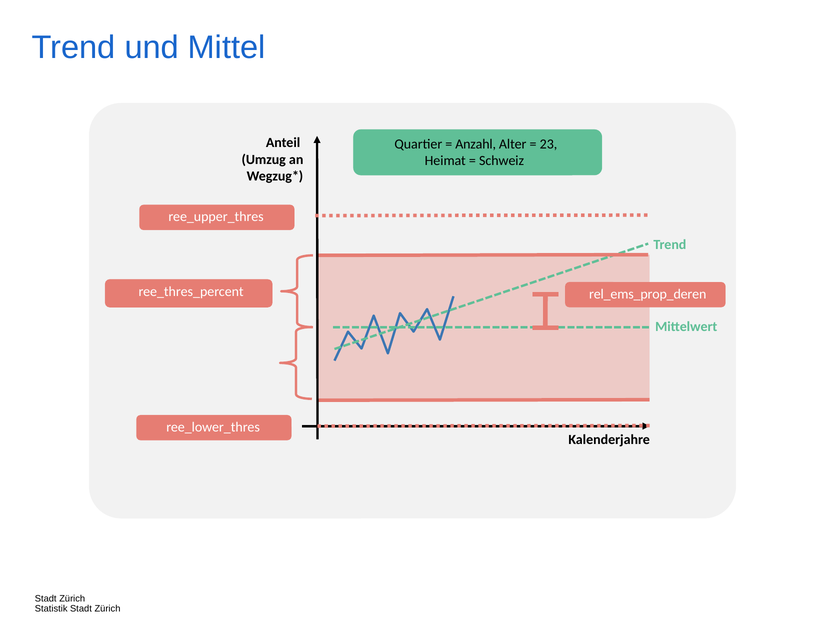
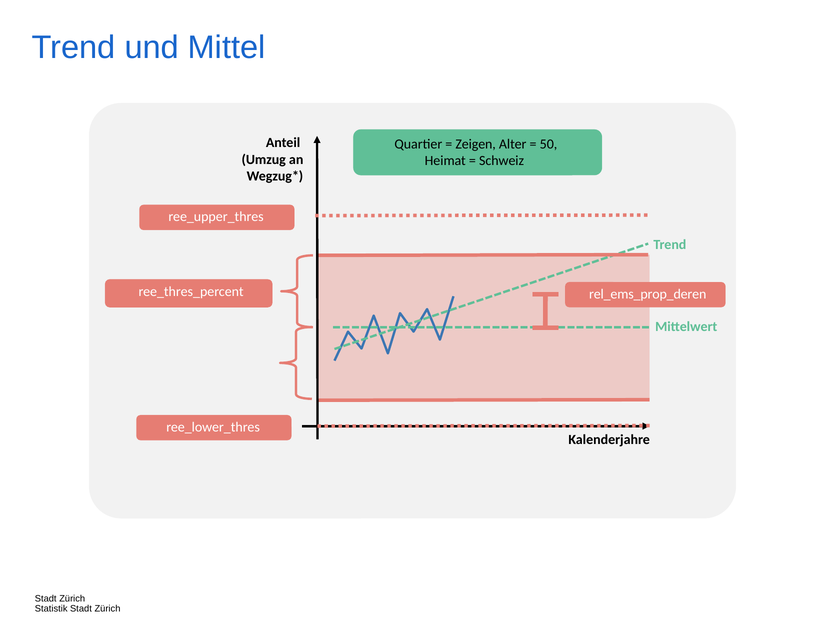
Anzahl: Anzahl -> Zeigen (476, 144)
23: 23 -> 50 (549, 144)
